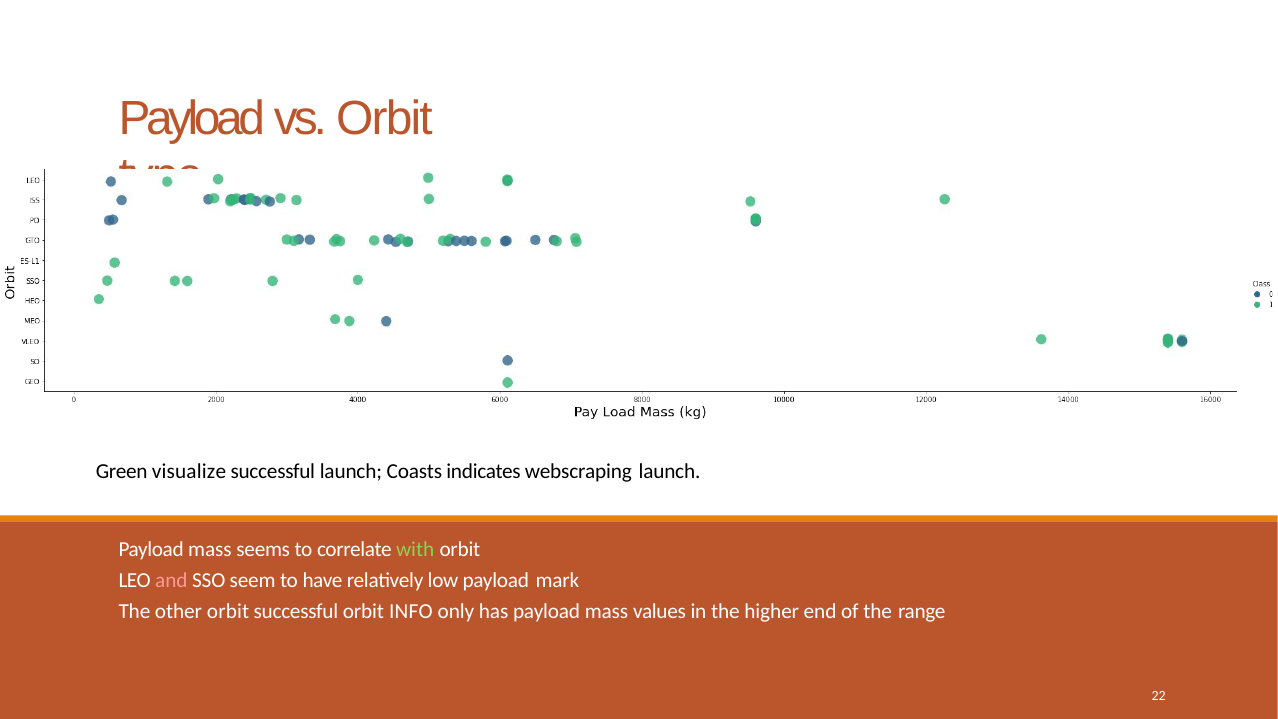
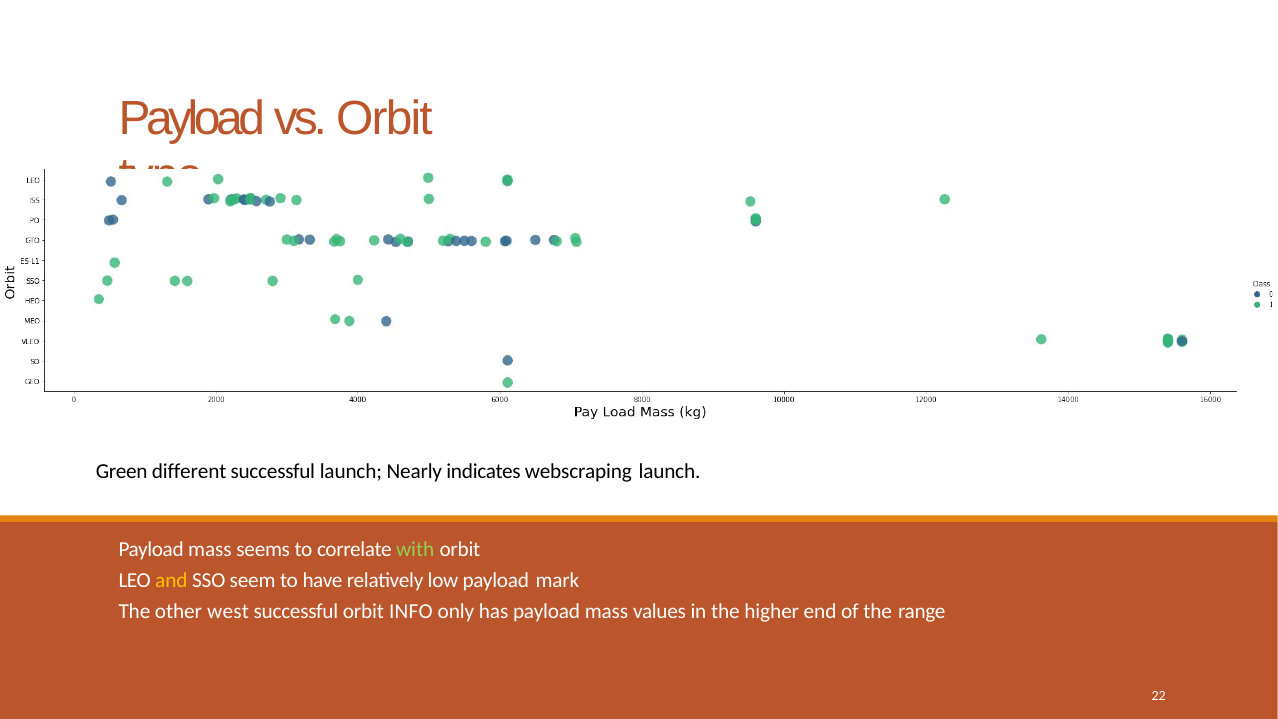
visualize: visualize -> different (189, 471)
Coasts: Coasts -> Nearly (414, 471)
and colour: pink -> yellow (171, 580)
other orbit: orbit -> west (228, 611)
